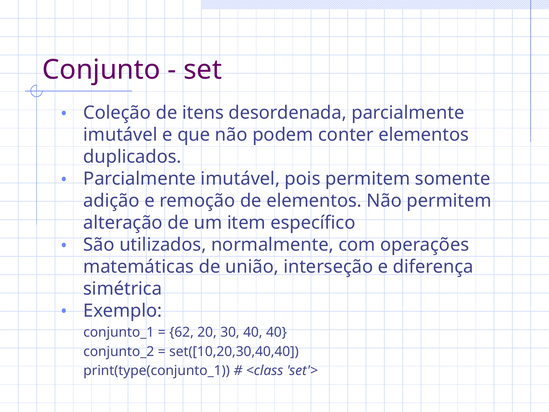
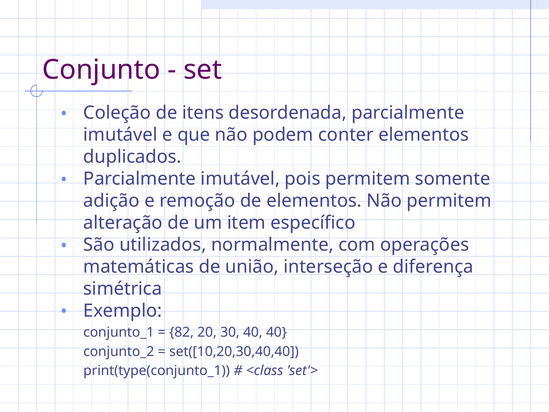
62: 62 -> 82 (181, 332)
